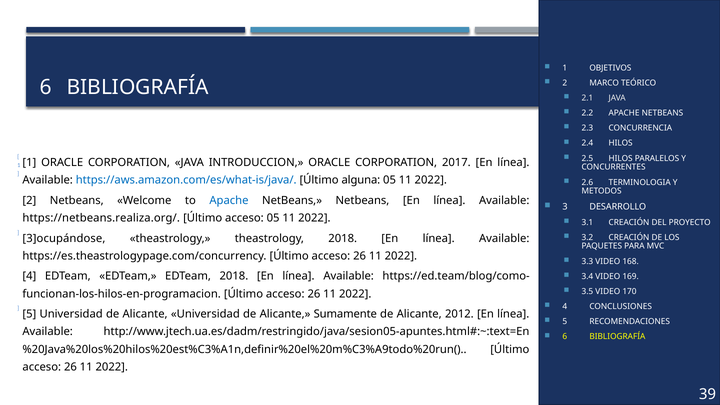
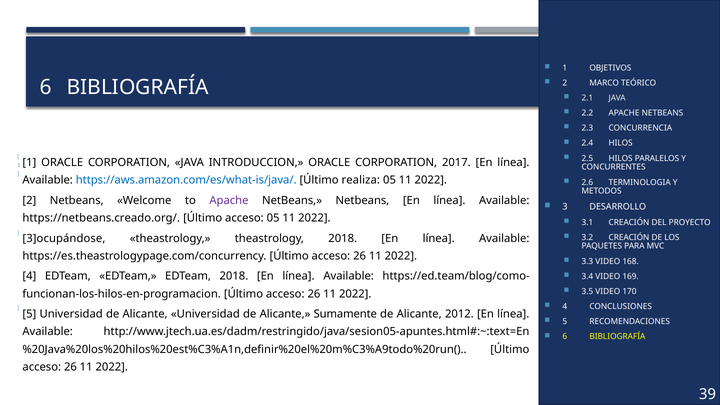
alguna: alguna -> realiza (361, 180)
Apache colour: blue -> purple (229, 200)
https://netbeans.realiza.org/: https://netbeans.realiza.org/ -> https://netbeans.creado.org/ (101, 218)
